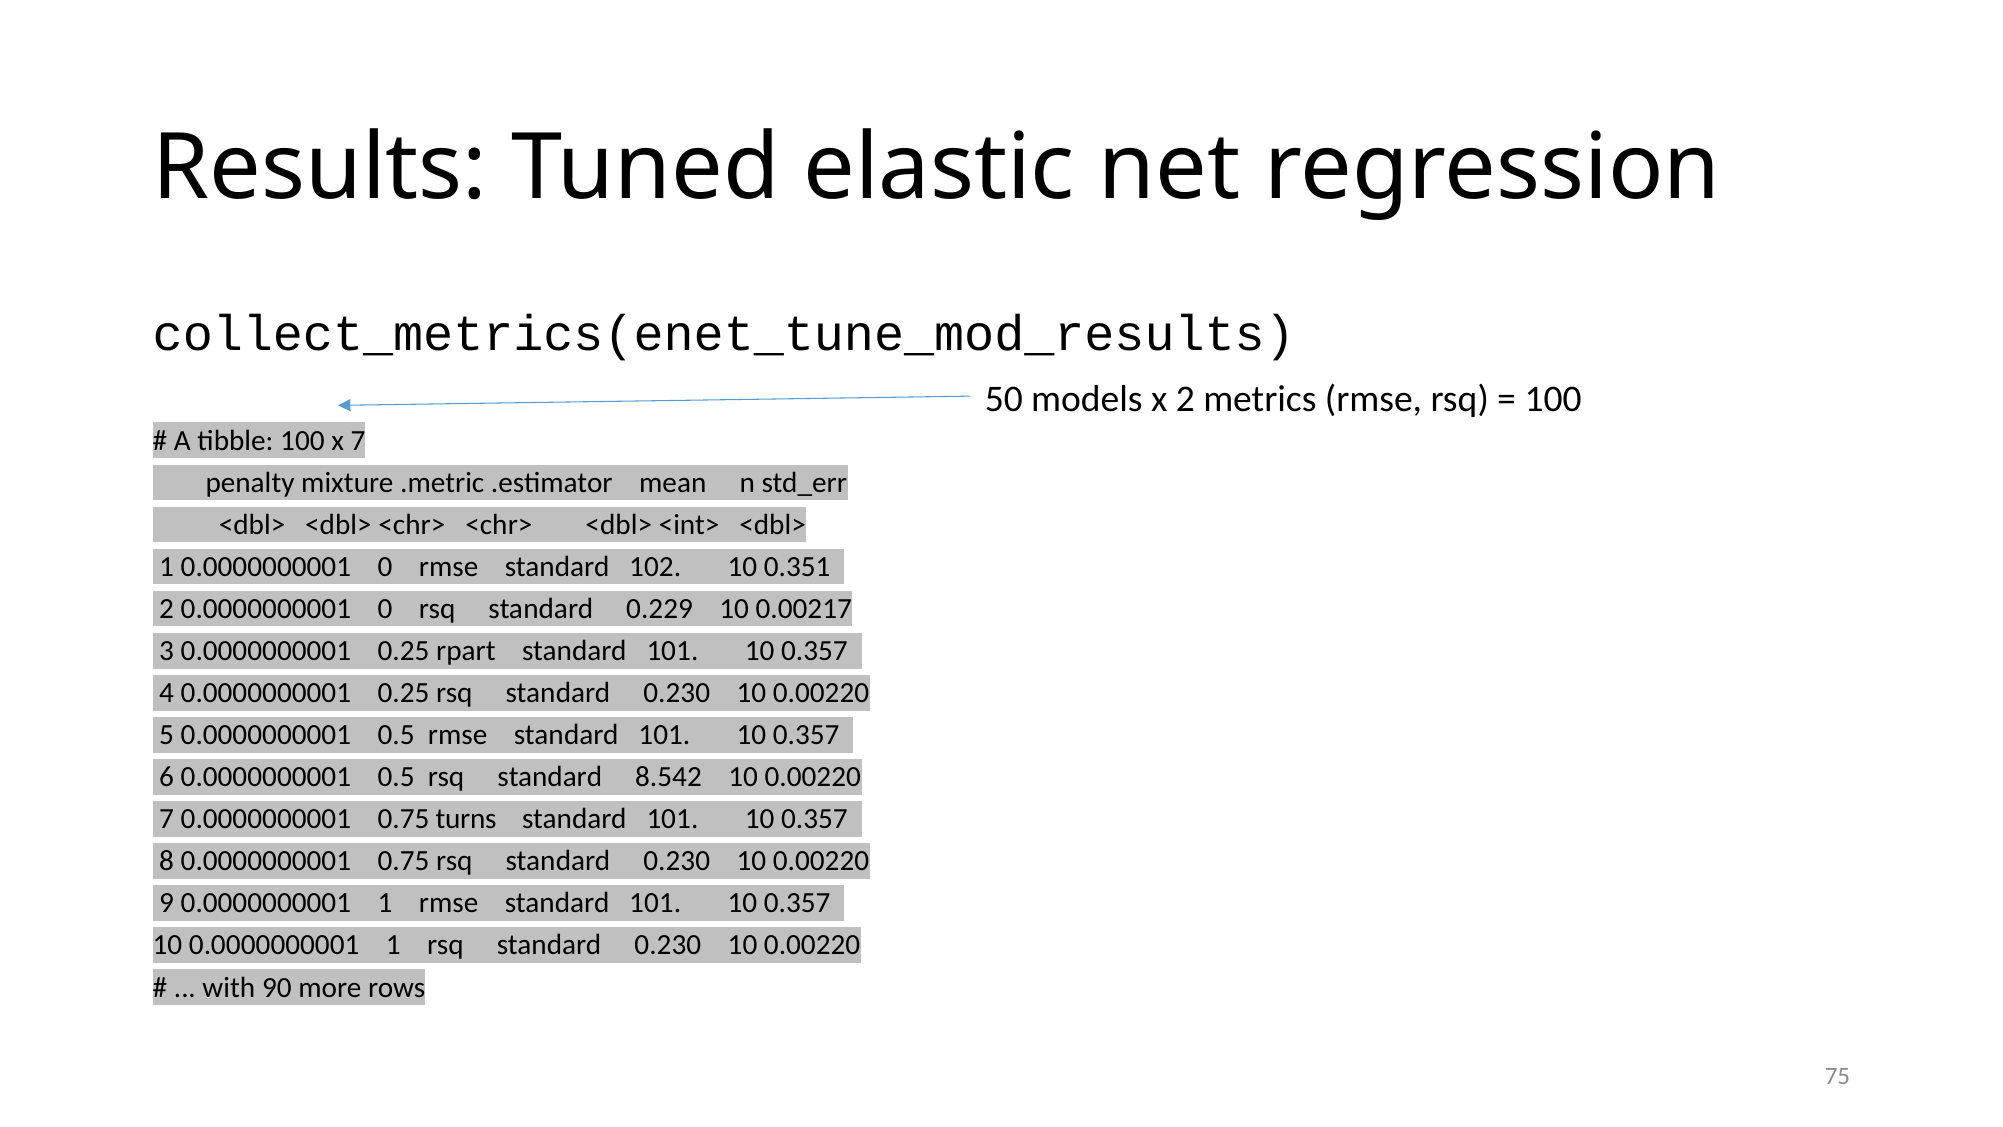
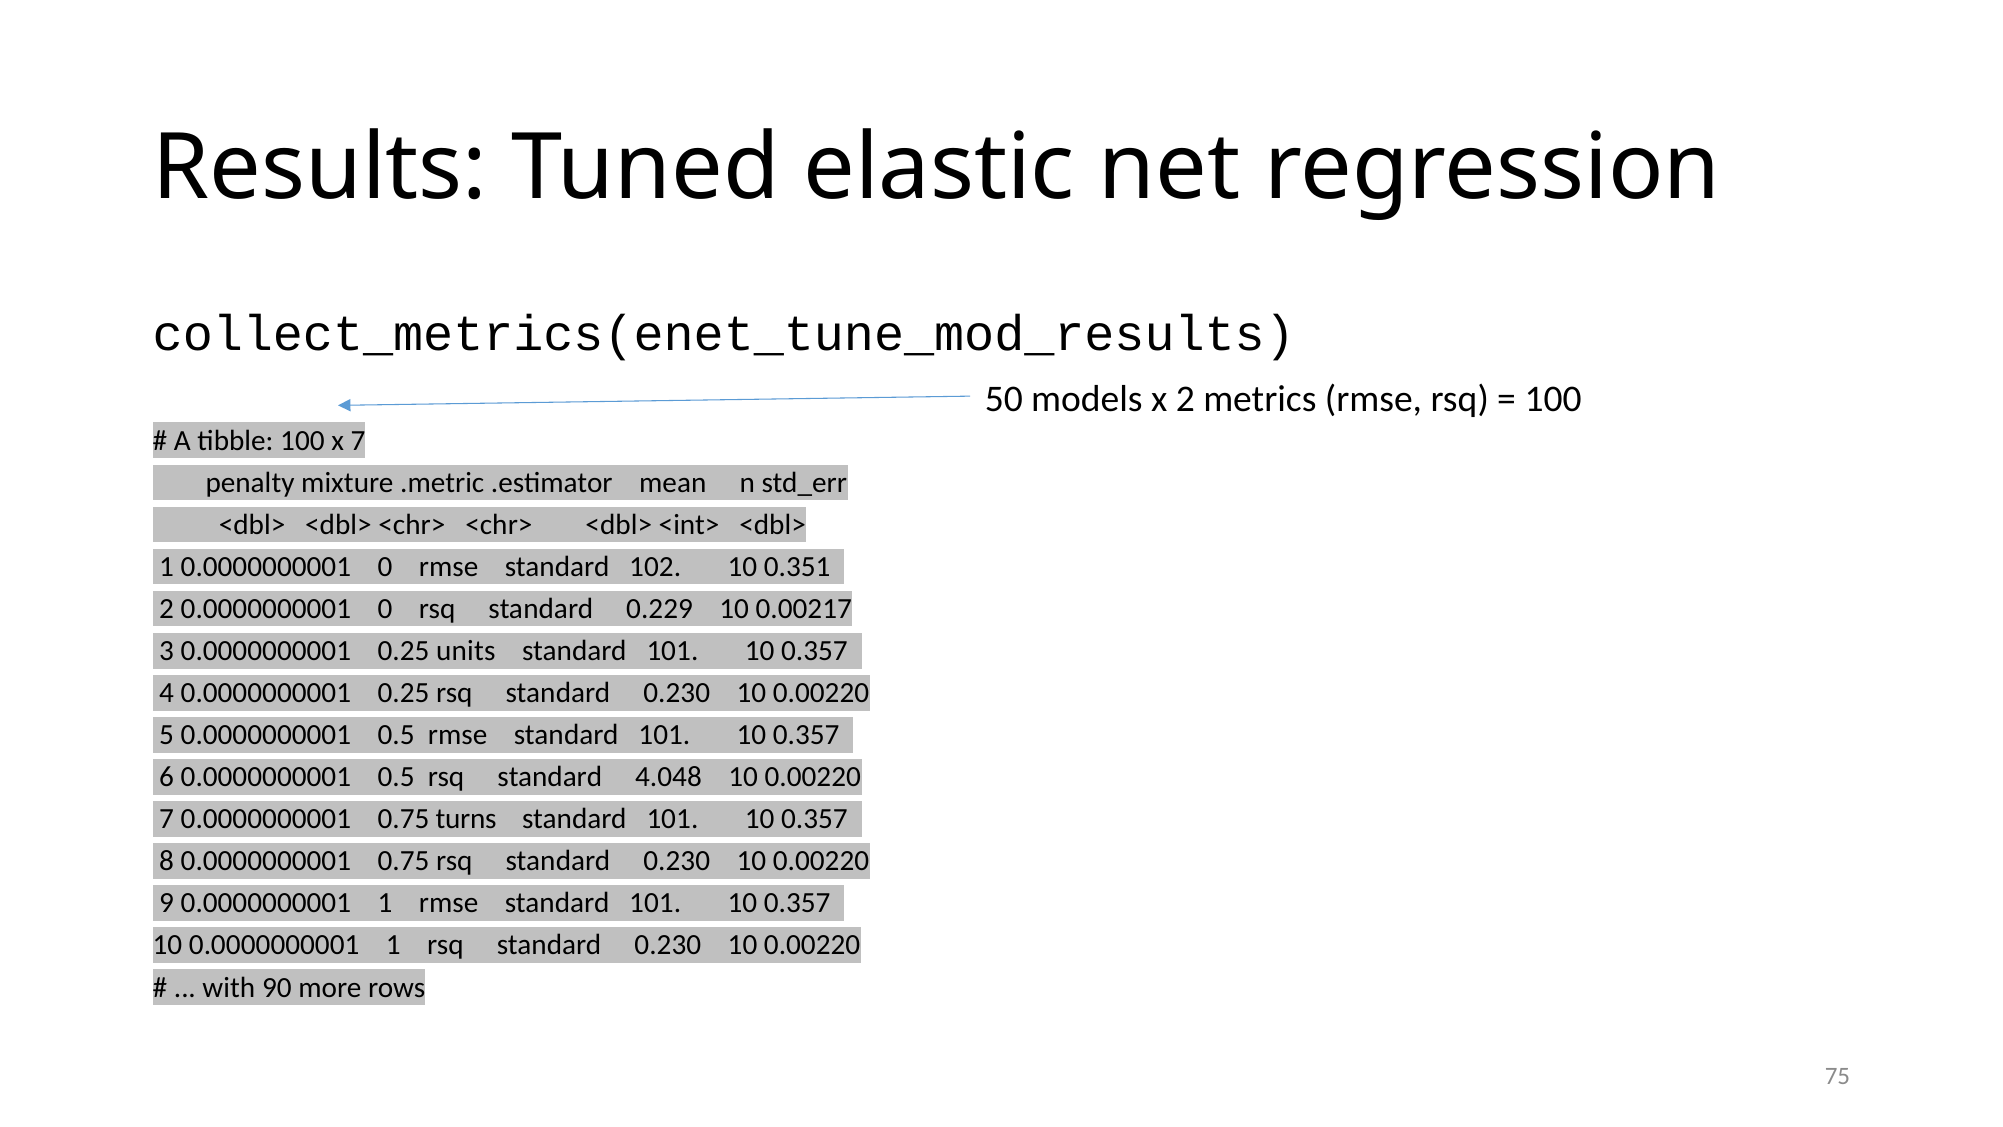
rpart: rpart -> units (466, 651)
8.542: 8.542 -> 4.048 (668, 777)
